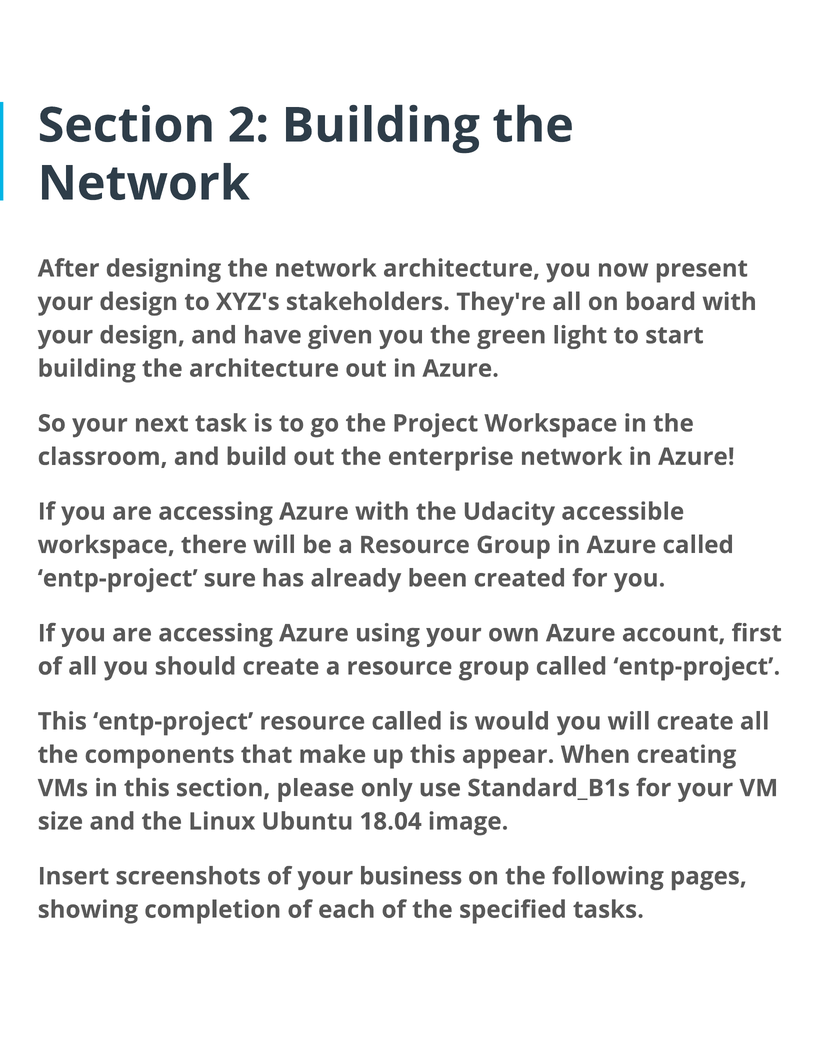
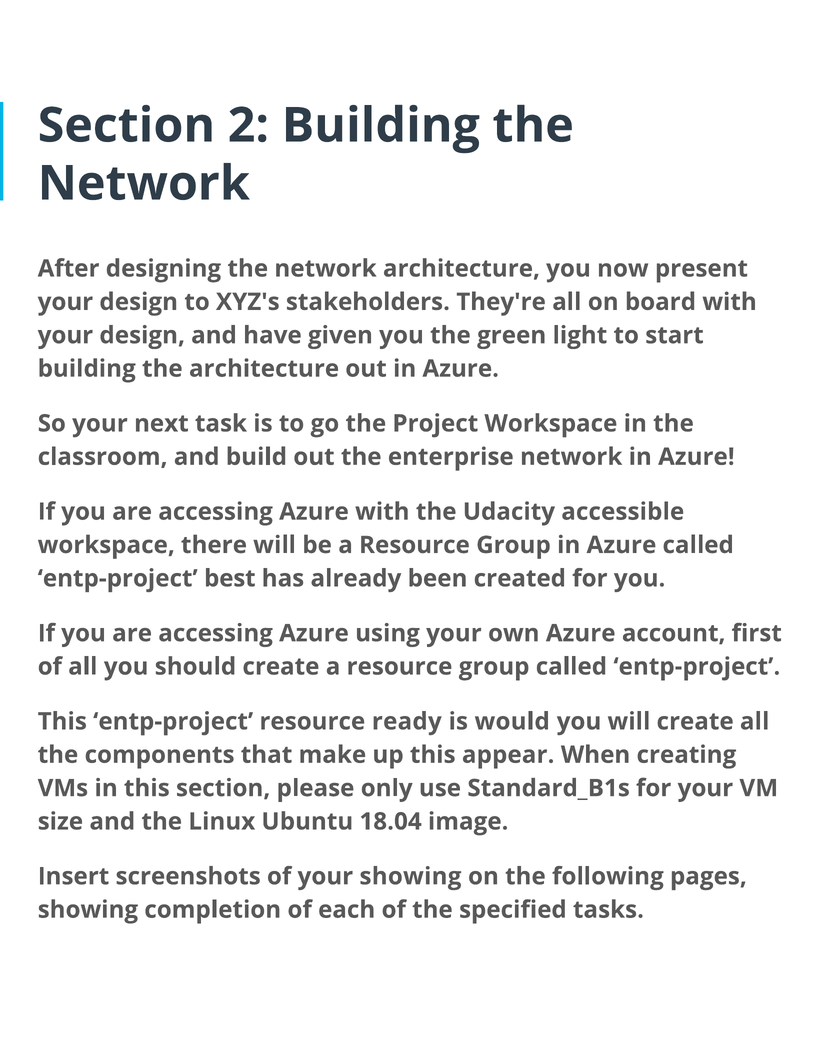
sure: sure -> best (230, 578)
resource called: called -> ready (407, 721)
your business: business -> showing (410, 876)
